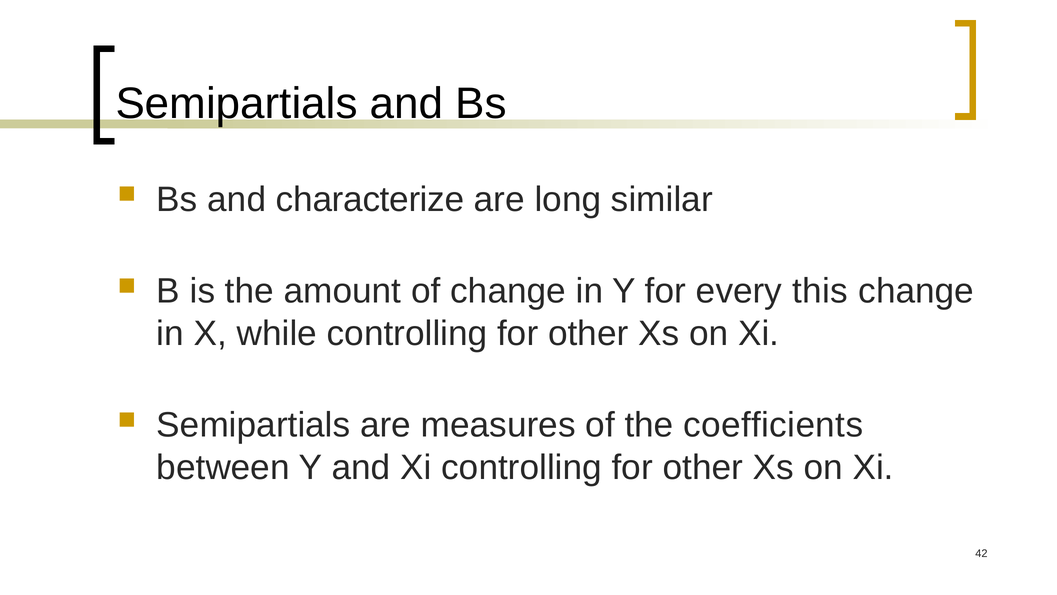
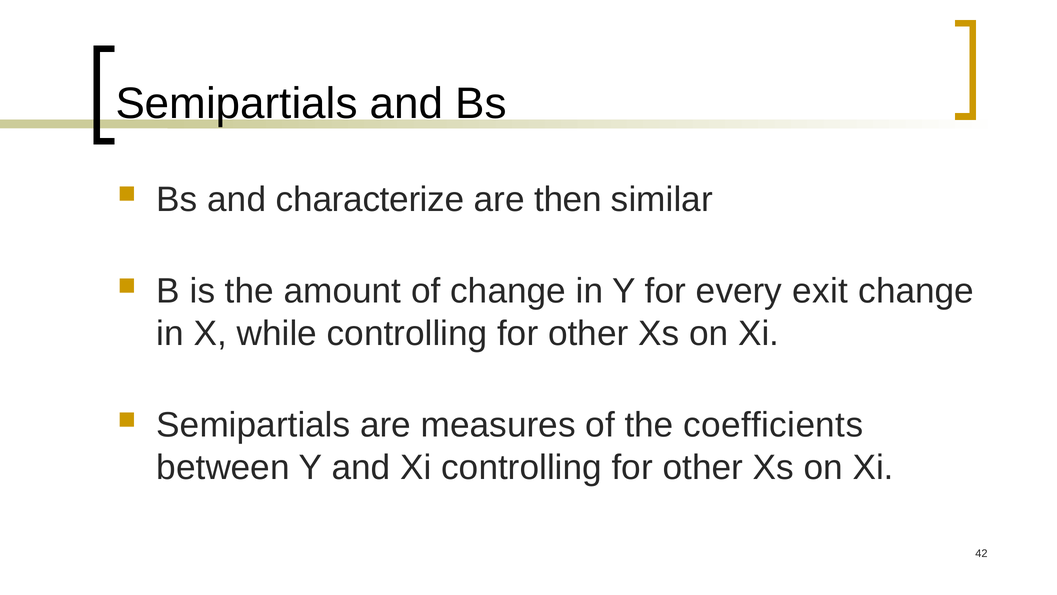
long: long -> then (568, 199)
this: this -> exit (820, 291)
